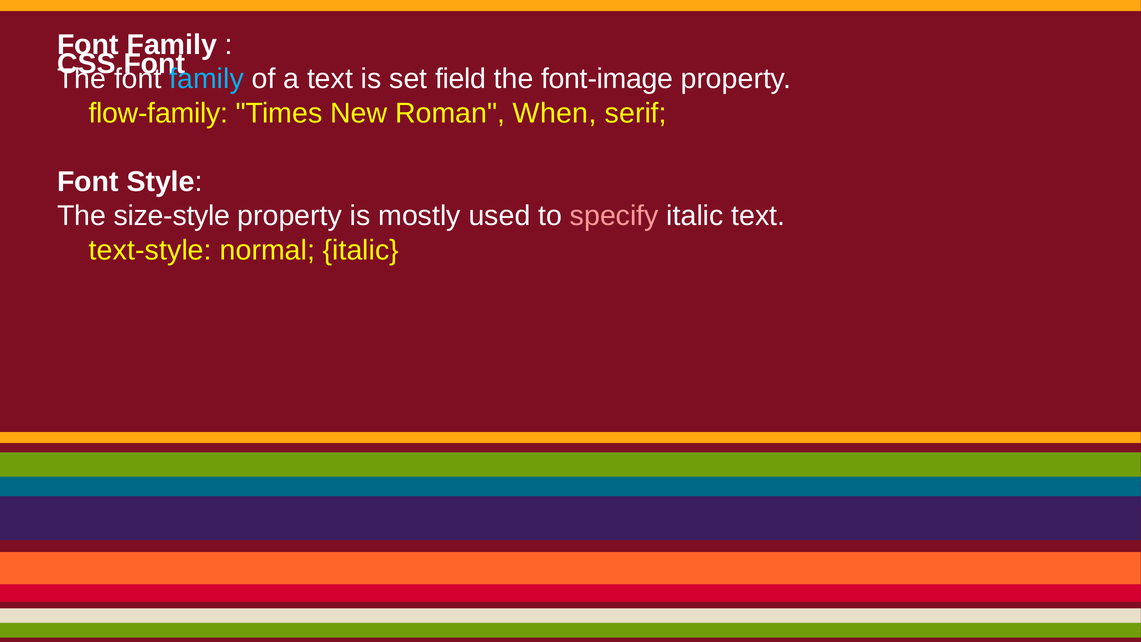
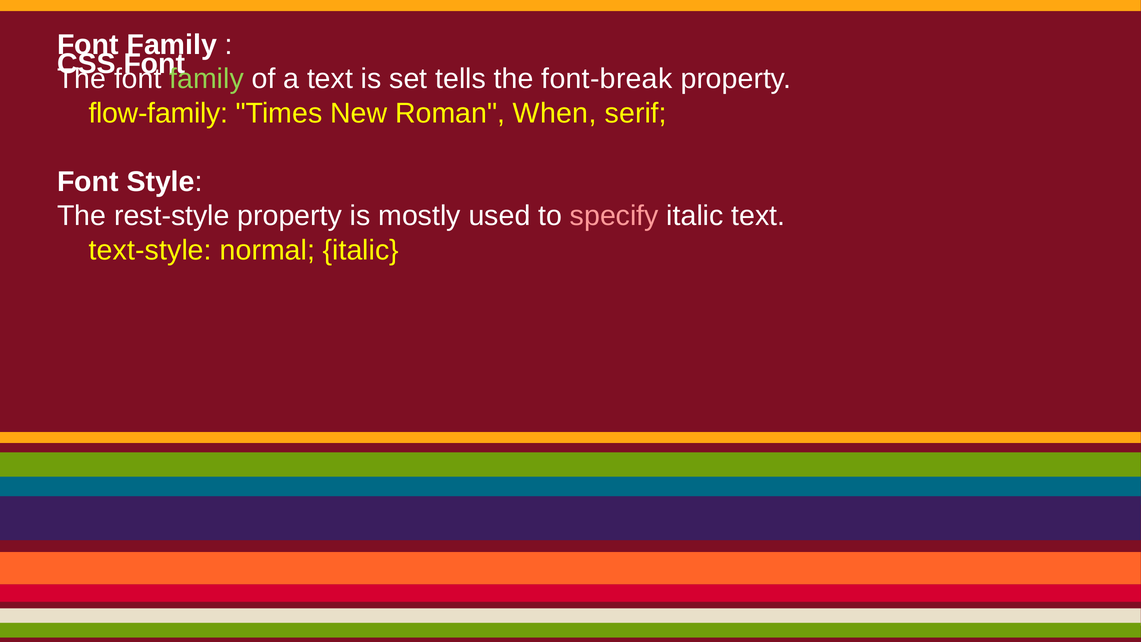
family colour: light blue -> light green (207, 79)
field: field -> tells (461, 79)
font-image: font-image -> font-break (607, 79)
size-style: size-style -> rest-style (172, 216)
